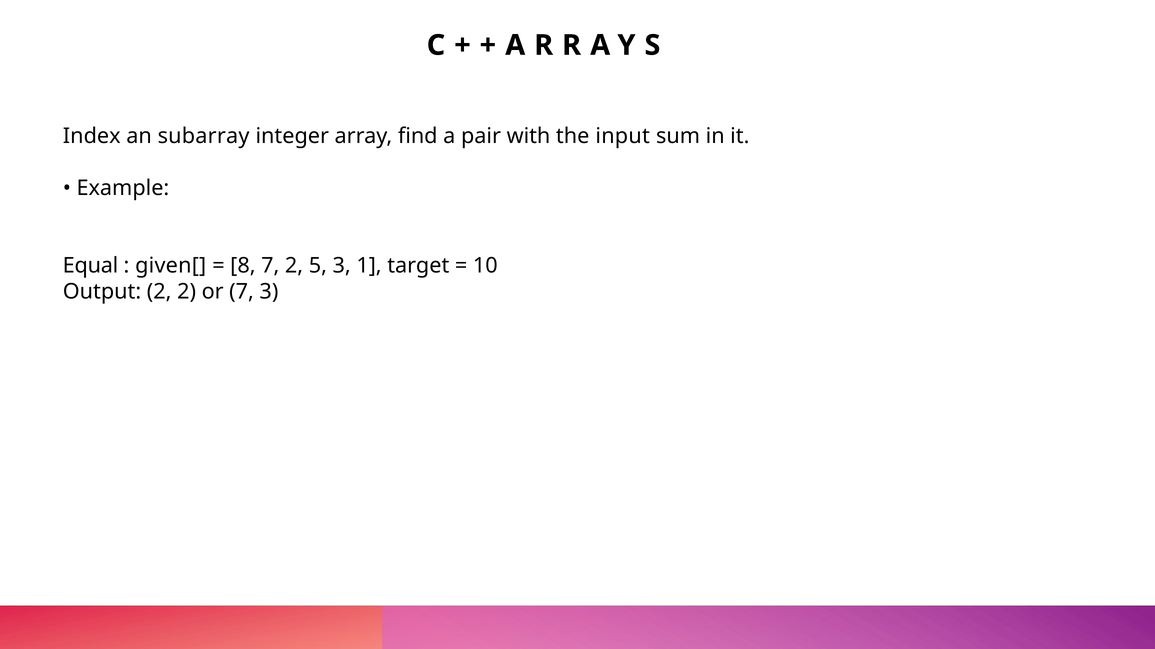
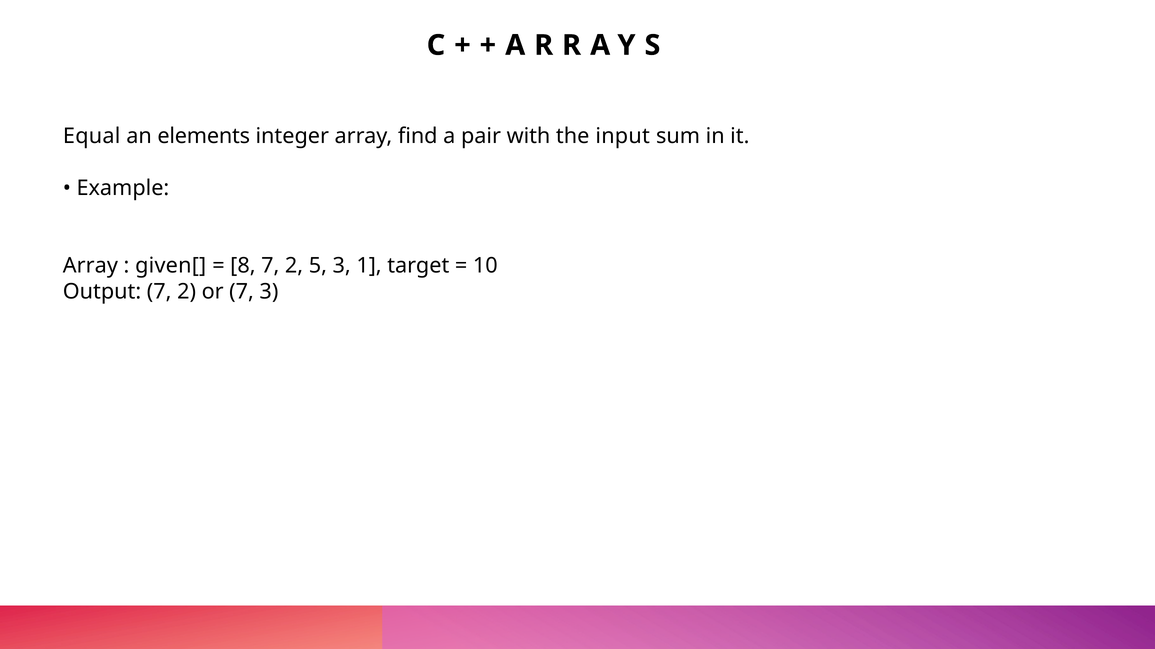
Index: Index -> Equal (92, 136)
subarray: subarray -> elements (204, 136)
Equal: Equal -> Array (90, 266)
Output 2: 2 -> 7 (159, 292)
